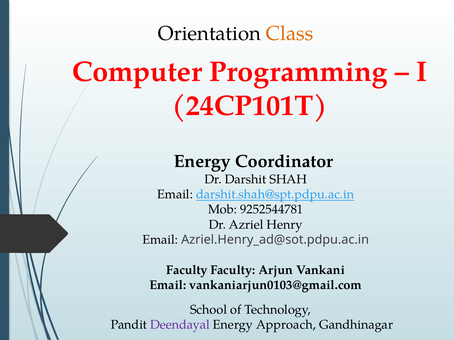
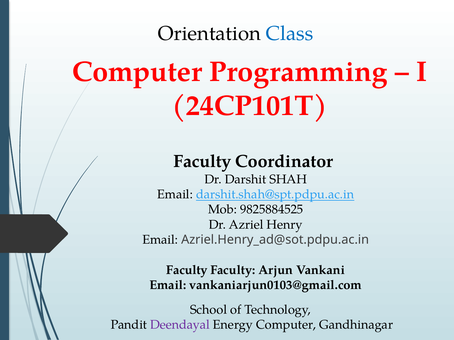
Class colour: orange -> blue (290, 34)
Energy: Energy -> Faculty (202, 162)
9252544781: 9252544781 -> 9825884525 (272, 210)
Energy Approach: Approach -> Computer (286, 325)
